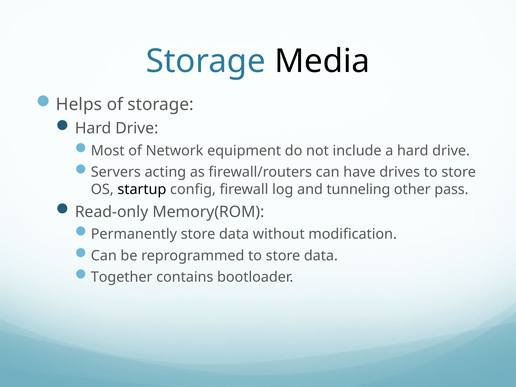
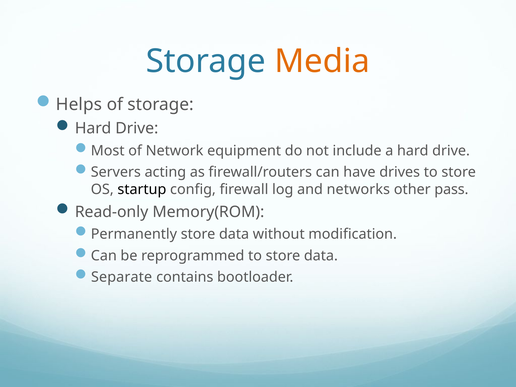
Media colour: black -> orange (322, 61)
tunneling: tunneling -> networks (358, 189)
Together: Together -> Separate (122, 277)
